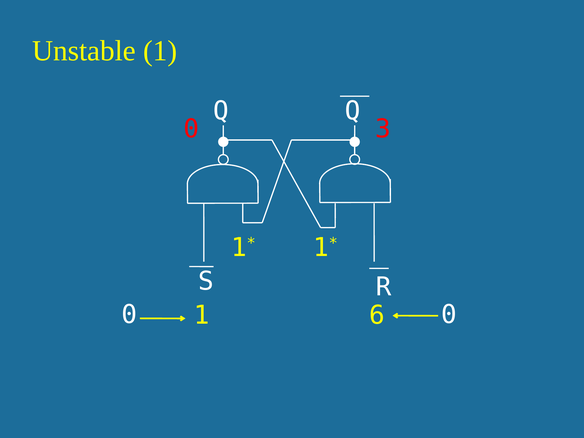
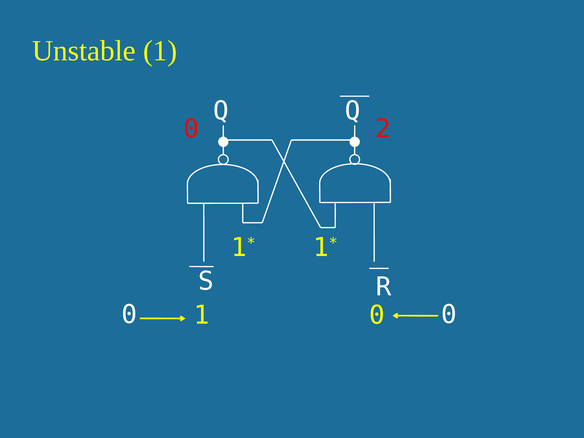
3: 3 -> 2 (383, 129)
6: 6 -> 0 (377, 315)
